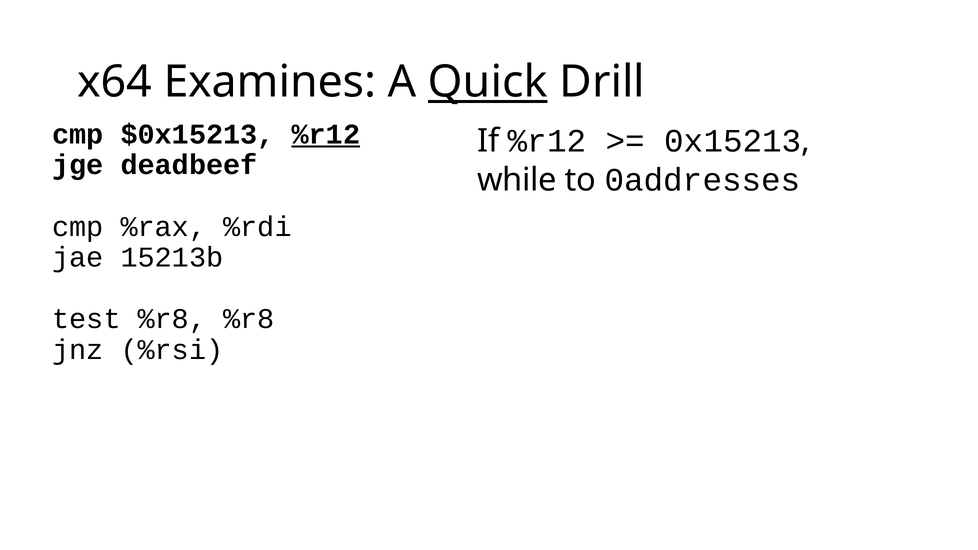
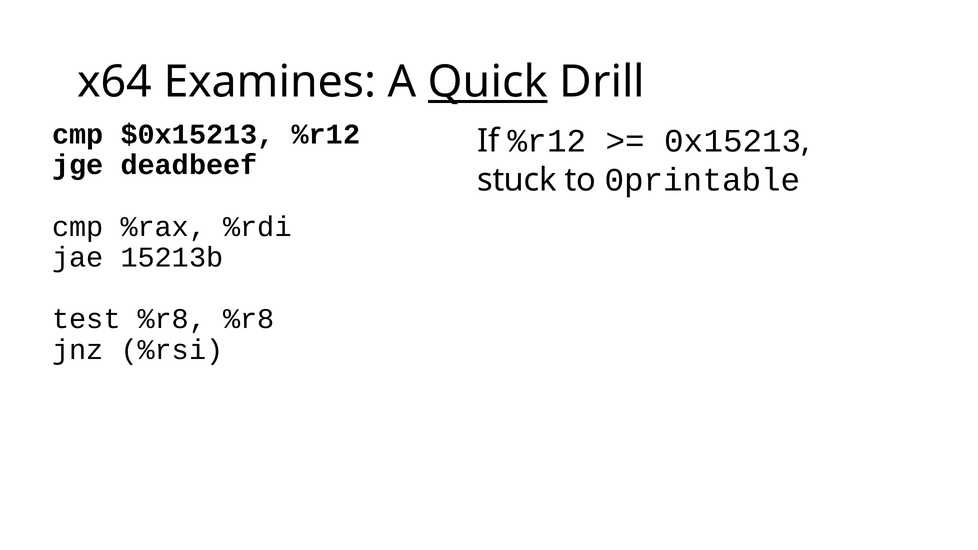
%r12 underline: present -> none (326, 134)
while: while -> stuck (517, 180)
0addresses: 0addresses -> 0printable (703, 180)
